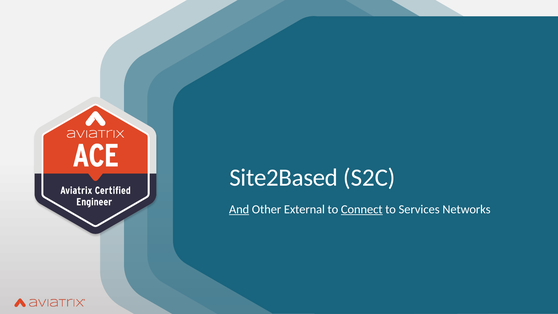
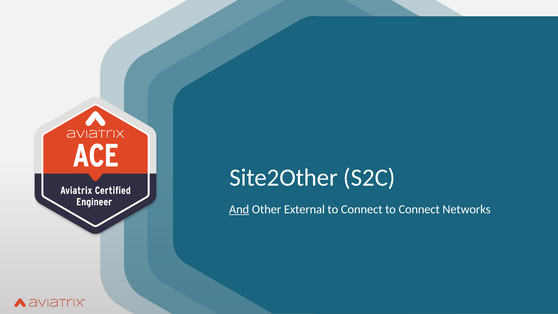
Site2Based: Site2Based -> Site2Other (284, 178)
Connect underline: present -> none (362, 209)
Services: Services -> Connect (419, 209)
